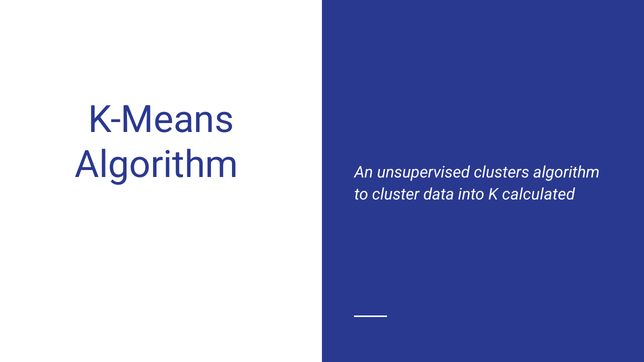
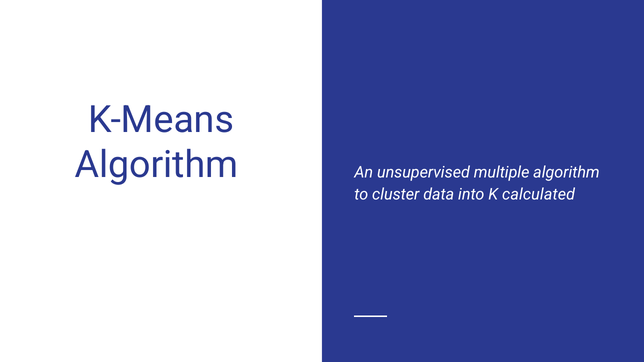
clusters: clusters -> multiple (502, 173)
